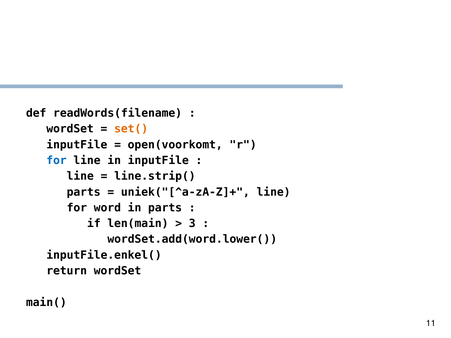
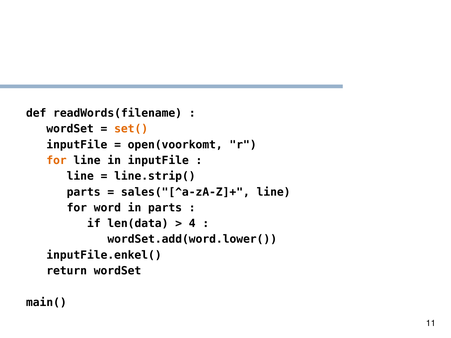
for colour: blue -> orange (57, 161)
uniek("[^a-zA-Z]+: uniek("[^a-zA-Z]+ -> sales("[^a-zA-Z]+ (185, 192)
len(main: len(main -> len(data (138, 224)
3: 3 -> 4 (192, 224)
